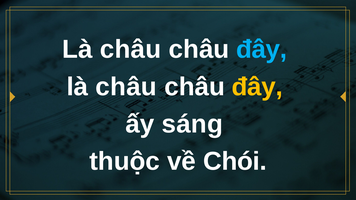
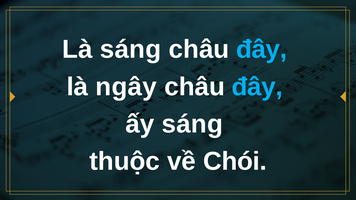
châu: châu -> sáng (130, 49)
châu: châu -> ngây (126, 87)
đây colour: yellow -> light blue (257, 87)
